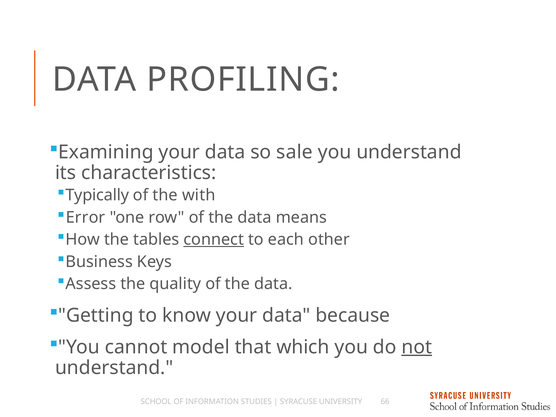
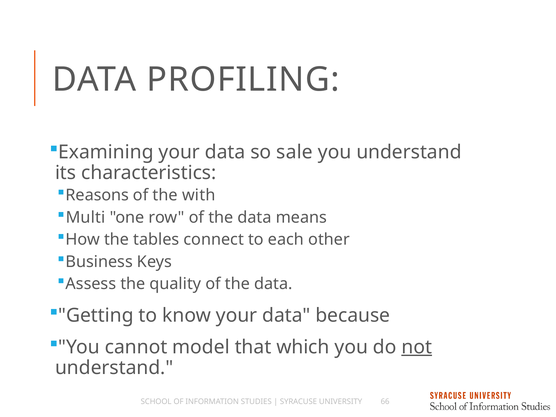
Typically: Typically -> Reasons (97, 195)
Error: Error -> Multi (86, 217)
connect underline: present -> none (214, 240)
